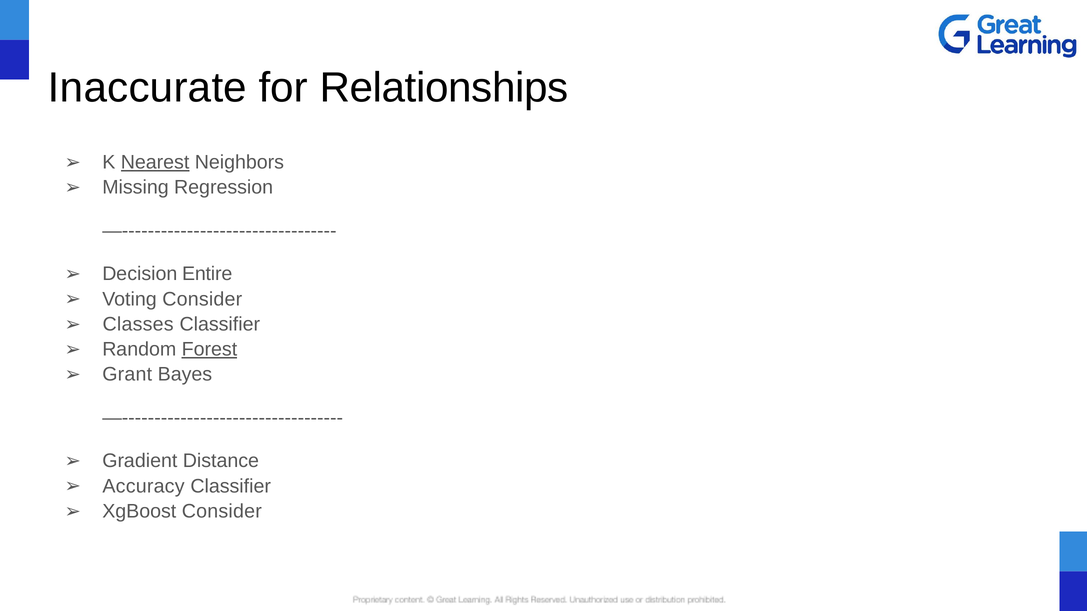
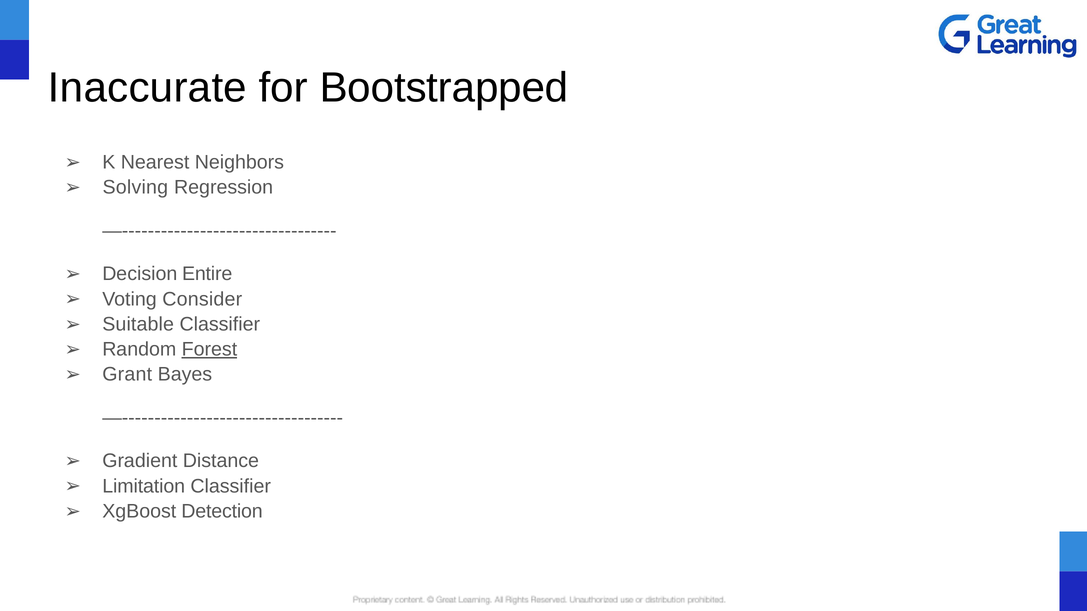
Relationships: Relationships -> Bootstrapped (444, 88)
Nearest underline: present -> none (155, 162)
Missing: Missing -> Solving (135, 188)
Classes: Classes -> Suitable (138, 324)
Accuracy: Accuracy -> Limitation (144, 486)
XgBoost Consider: Consider -> Detection (222, 512)
